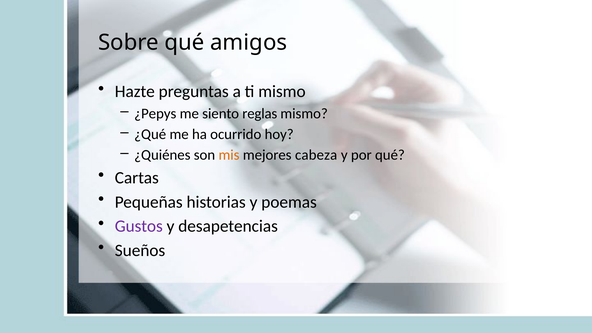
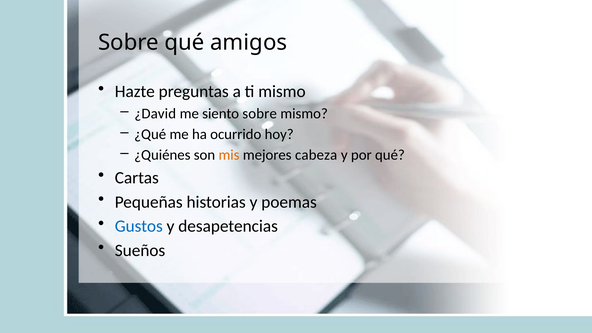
¿Pepys: ¿Pepys -> ¿David (155, 114)
siento reglas: reglas -> sobre (260, 114)
Gustos colour: purple -> blue (139, 226)
